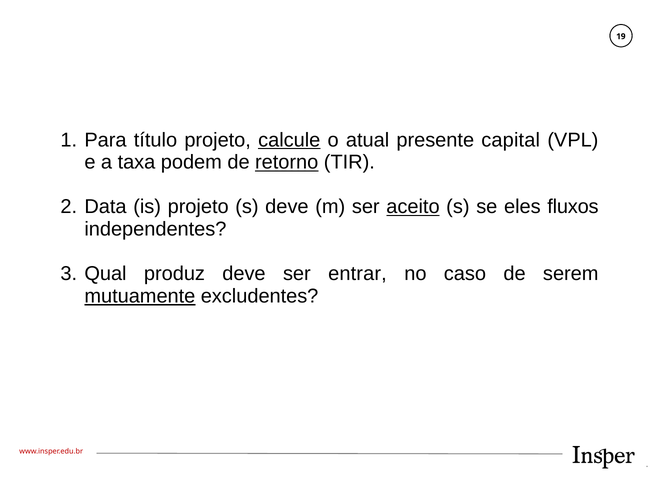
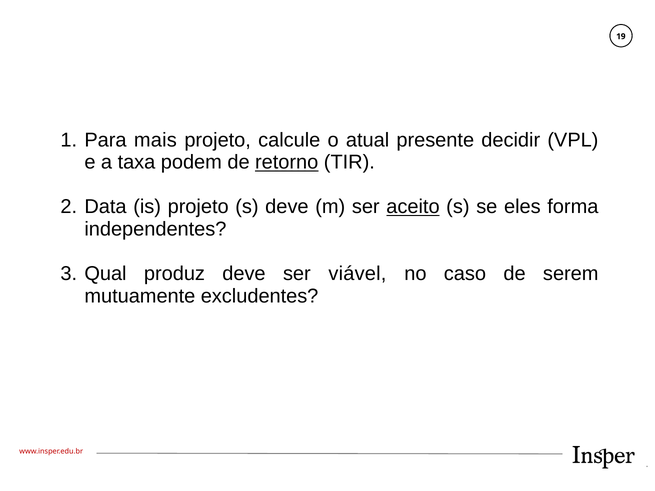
título: título -> mais (155, 140)
calcule underline: present -> none (289, 140)
capital: capital -> decidir (511, 140)
fluxos: fluxos -> forma (573, 207)
entrar: entrar -> viável (357, 274)
mutuamente underline: present -> none (140, 296)
